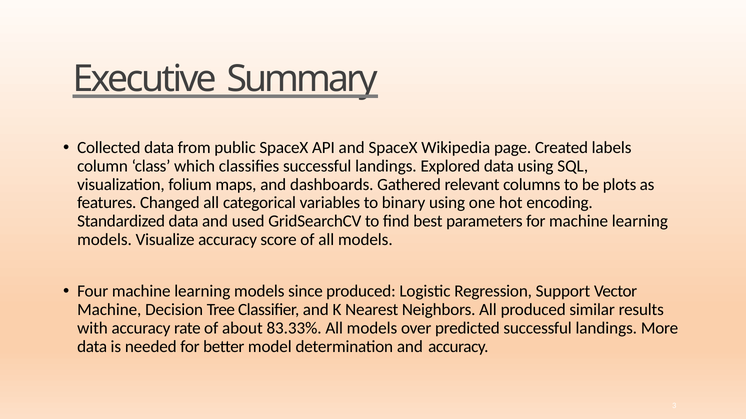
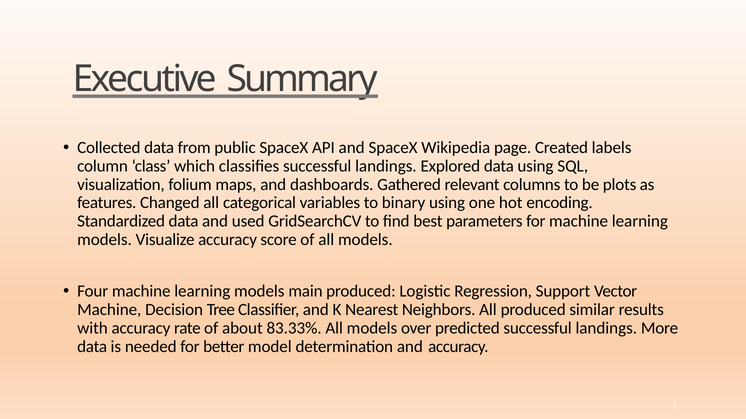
since: since -> main (306, 292)
